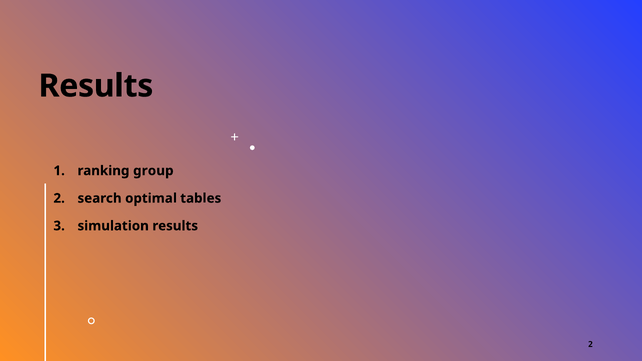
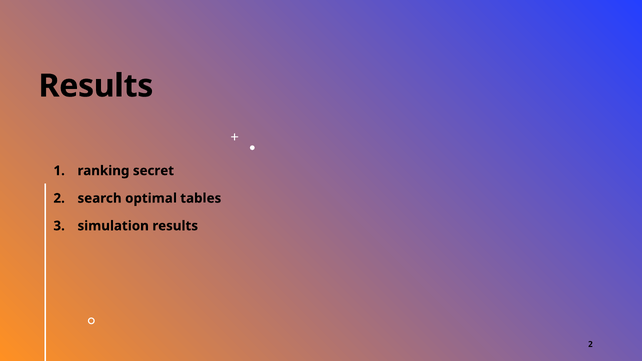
group: group -> secret (153, 171)
